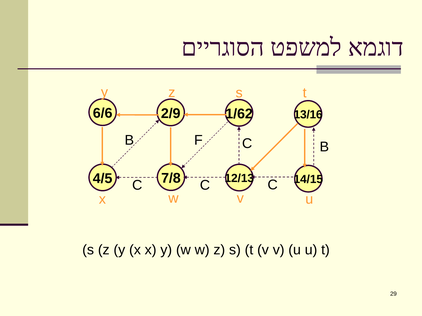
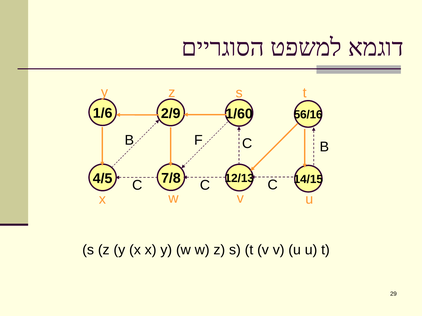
6/6: 6/6 -> 1/6 (103, 113)
1/62: 1/62 -> 1/60 (239, 114)
13/16: 13/16 -> 56/16 (308, 115)
